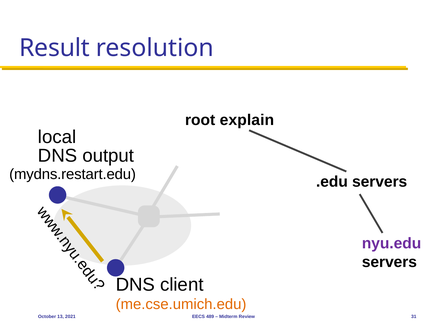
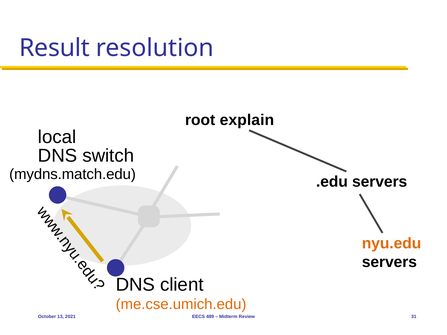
output: output -> switch (108, 156)
mydns.restart.edu: mydns.restart.edu -> mydns.match.edu (73, 174)
nyu.edu colour: purple -> orange (392, 244)
